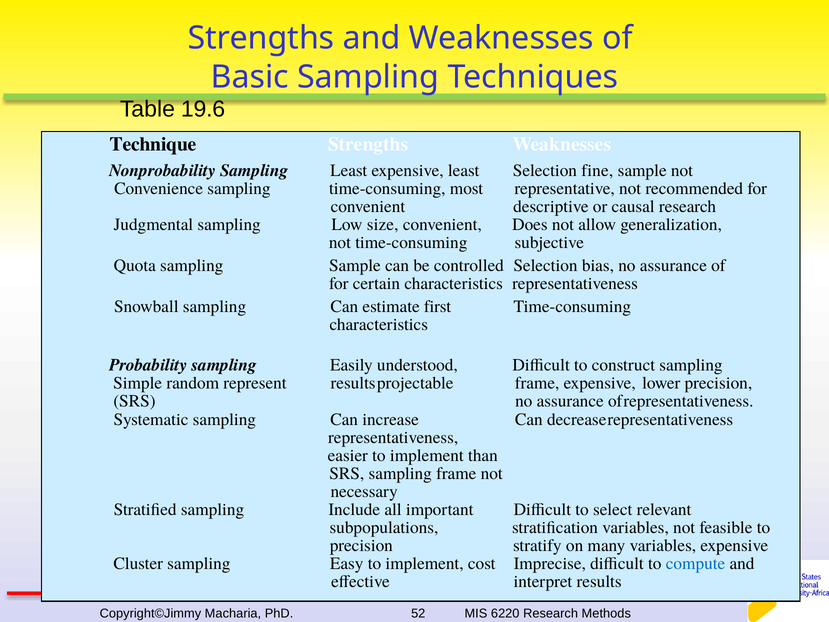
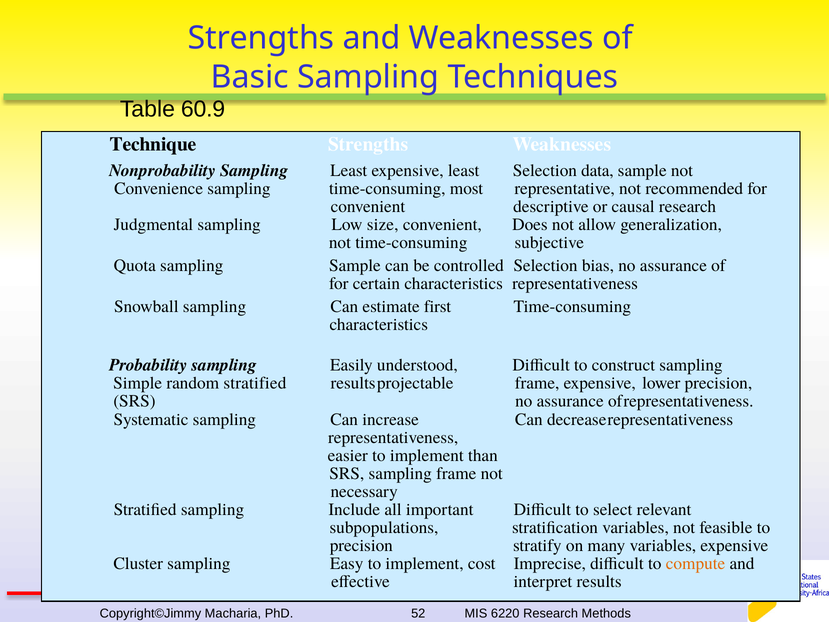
19.6: 19.6 -> 60.9 (203, 109)
fine: fine -> data (597, 170)
random represent: represent -> stratified (255, 383)
compute colour: blue -> orange (696, 564)
